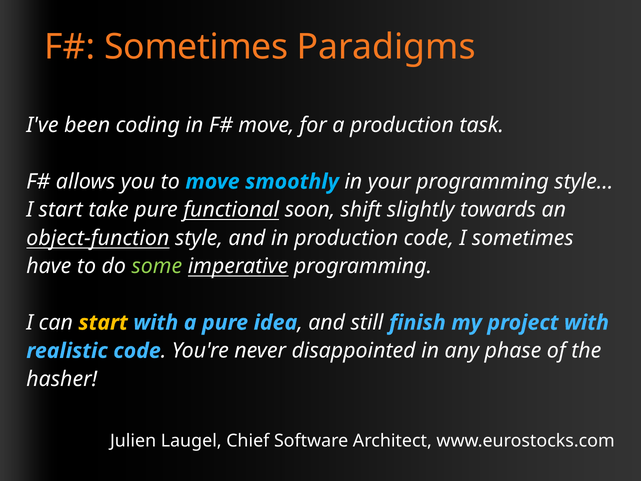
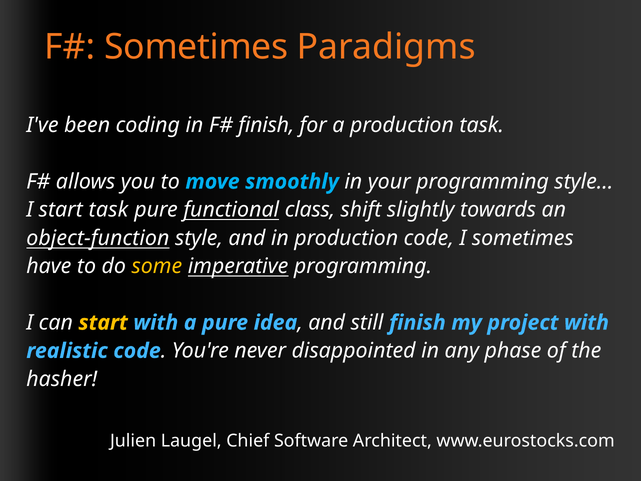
move: move -> finish (266, 125)
start take: take -> task (108, 210)
soon: soon -> class (310, 210)
some colour: light green -> yellow (157, 266)
